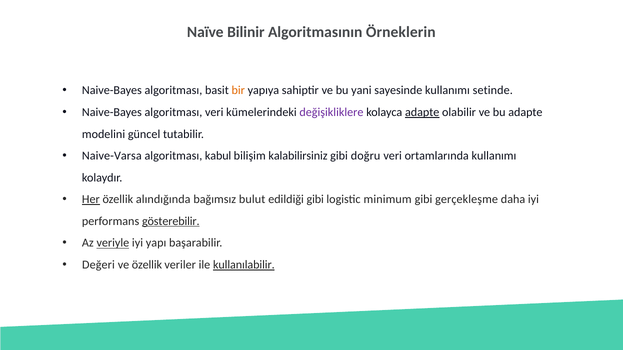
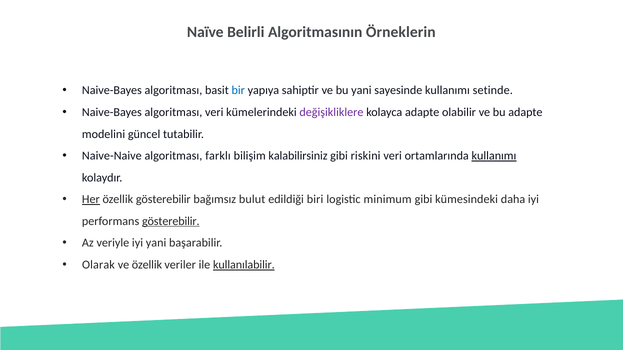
Bilinir: Bilinir -> Belirli (246, 32)
bir colour: orange -> blue (238, 91)
adapte underline: present -> none (422, 112)
Naive-Varsa: Naive-Varsa -> Naive-Naive (112, 156)
kabul: kabul -> farklı (218, 156)
doğru: doğru -> riskini (366, 156)
kullanımı underline: none -> present (494, 156)
özellik alındığında: alındığında -> gösterebilir (163, 200)
edildiği gibi: gibi -> biri (315, 200)
gerçekleşme: gerçekleşme -> kümesindeki (467, 200)
veriyle underline: present -> none (113, 243)
iyi yapı: yapı -> yani (156, 243)
Değeri: Değeri -> Olarak (98, 265)
